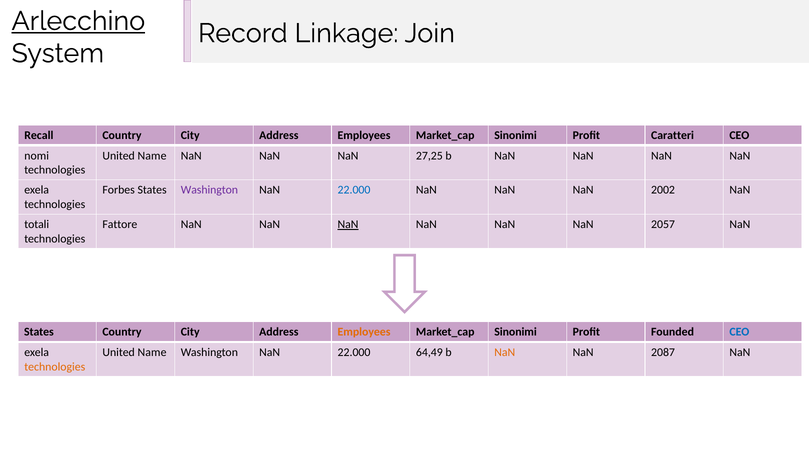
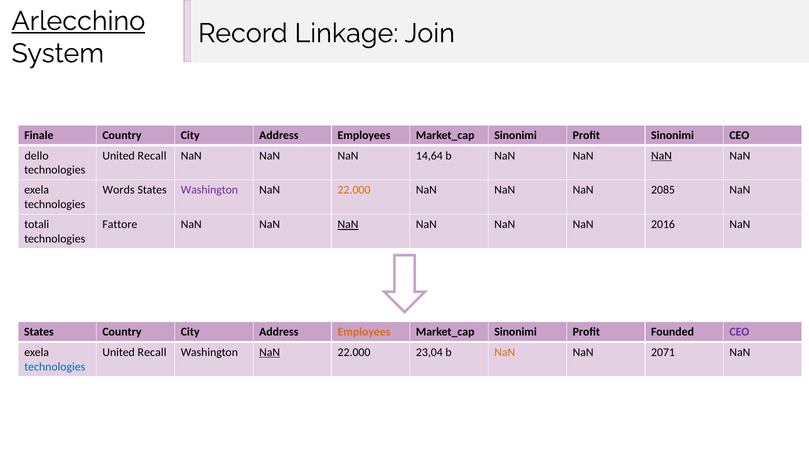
Recall: Recall -> Finale (39, 135)
Profit Caratteri: Caratteri -> Sinonimi (673, 135)
nomi: nomi -> dello (37, 156)
Name: Name -> Recall (152, 156)
27,25: 27,25 -> 14,64 (429, 156)
NaN underline: none -> present (662, 156)
Forbes: Forbes -> Words (119, 190)
22.000 colour: blue -> orange (354, 190)
2002: 2002 -> 2085 (663, 190)
2057: 2057 -> 2016 (663, 225)
CEO colour: blue -> purple (739, 332)
Name: Name -> Recall (152, 352)
NaN underline: none -> present (270, 352)
64,49: 64,49 -> 23,04 (429, 352)
2087: 2087 -> 2071 (663, 352)
technologies colour: orange -> blue (55, 367)
